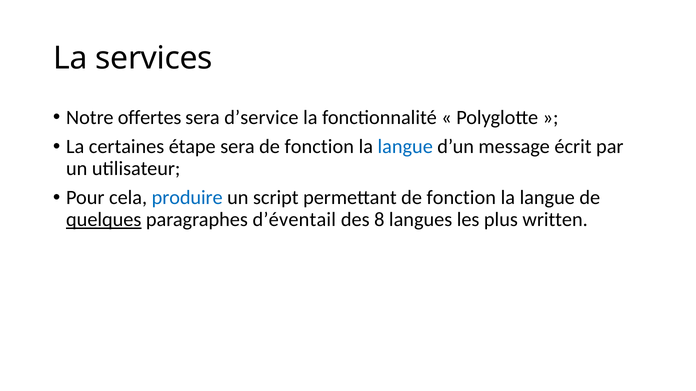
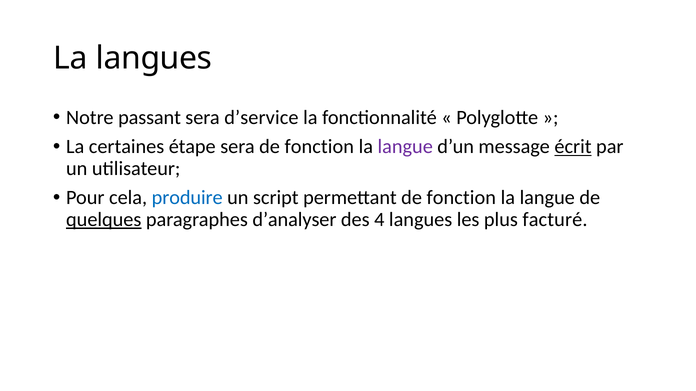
La services: services -> langues (154, 58)
offertes: offertes -> passant (150, 118)
langue colour: blue -> purple (405, 147)
écrit underline: none -> present (573, 147)
d’éventail: d’éventail -> d’analyser (294, 220)
8: 8 -> 4 (379, 220)
written: written -> facturé (555, 220)
